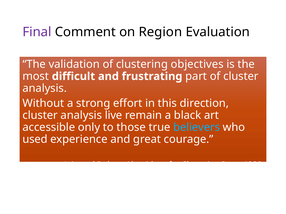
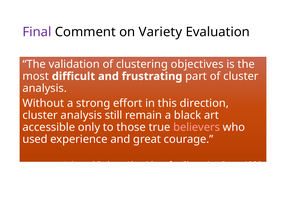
Region: Region -> Variety (160, 32)
live: live -> still (114, 116)
believers colour: light blue -> pink (197, 128)
